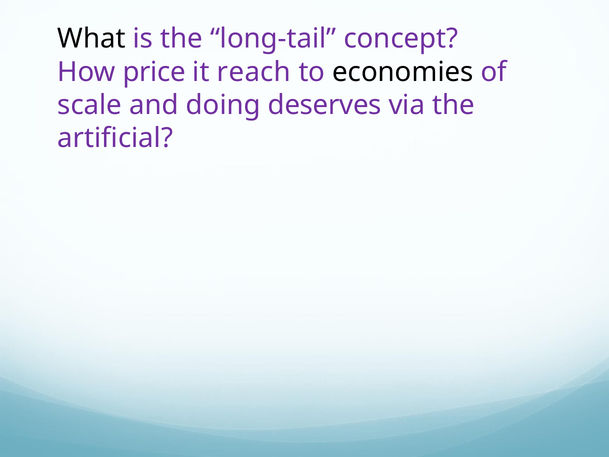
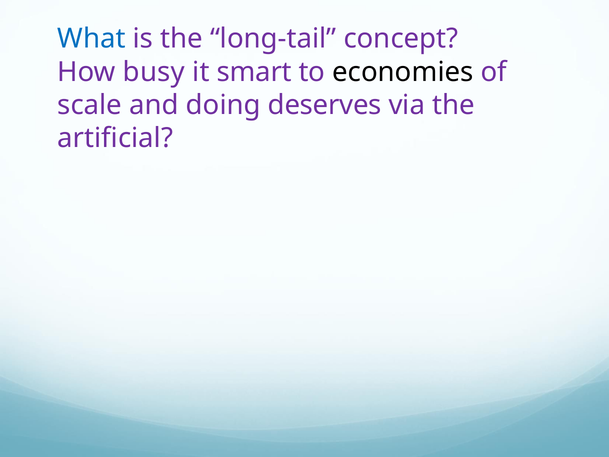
What colour: black -> blue (91, 39)
price: price -> busy (154, 72)
reach: reach -> smart (254, 72)
